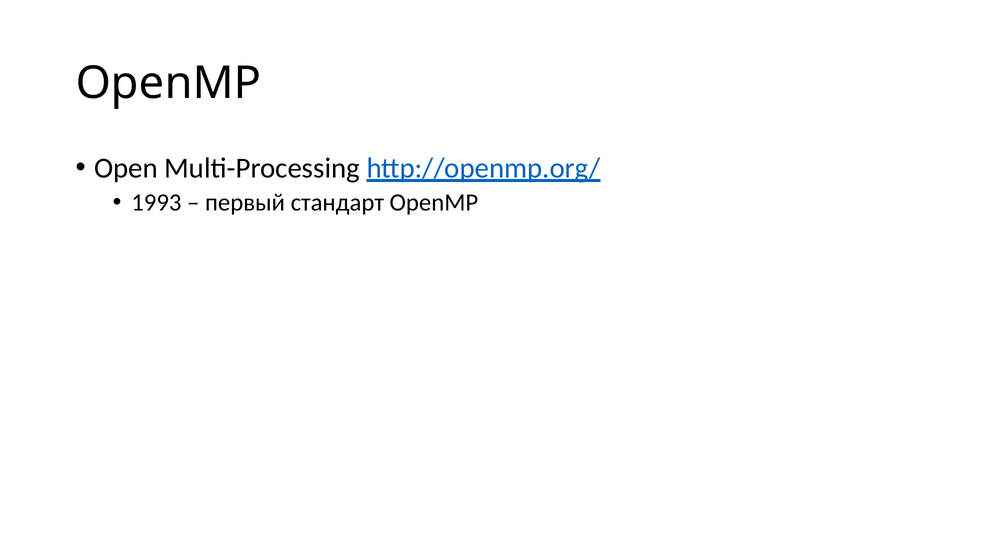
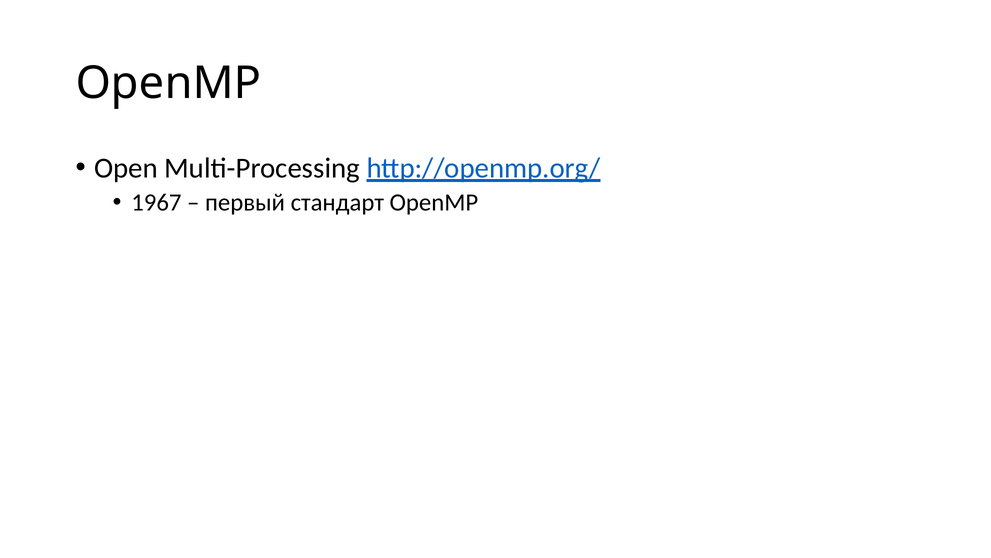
1993: 1993 -> 1967 (156, 202)
